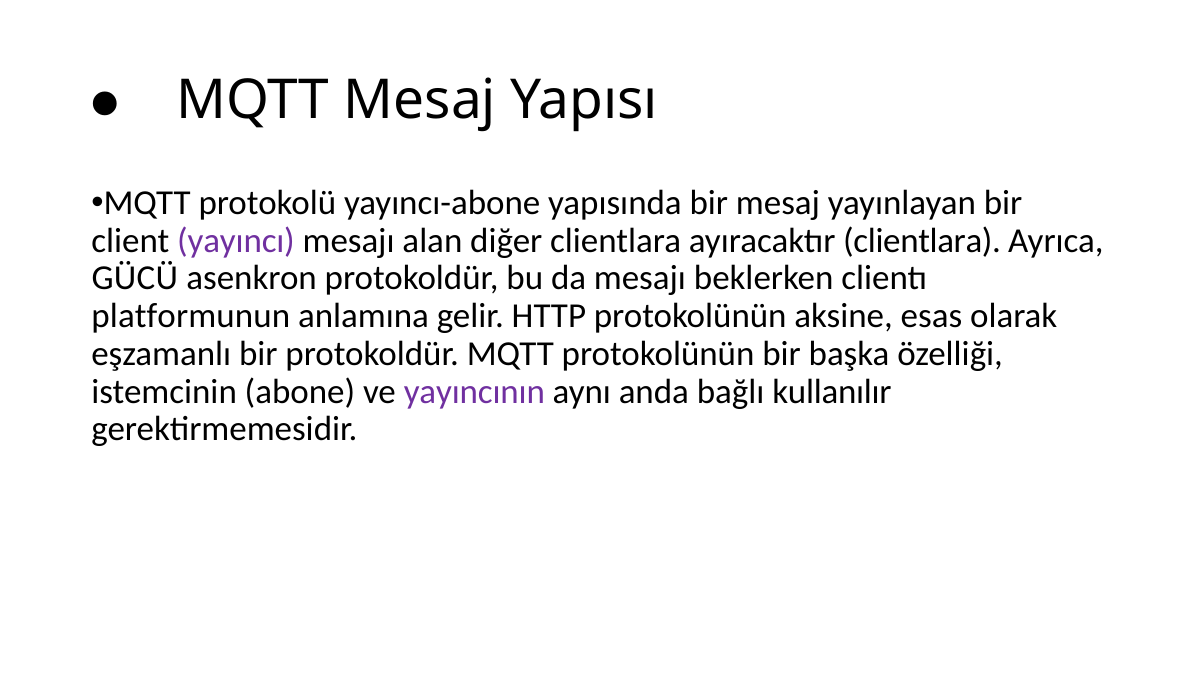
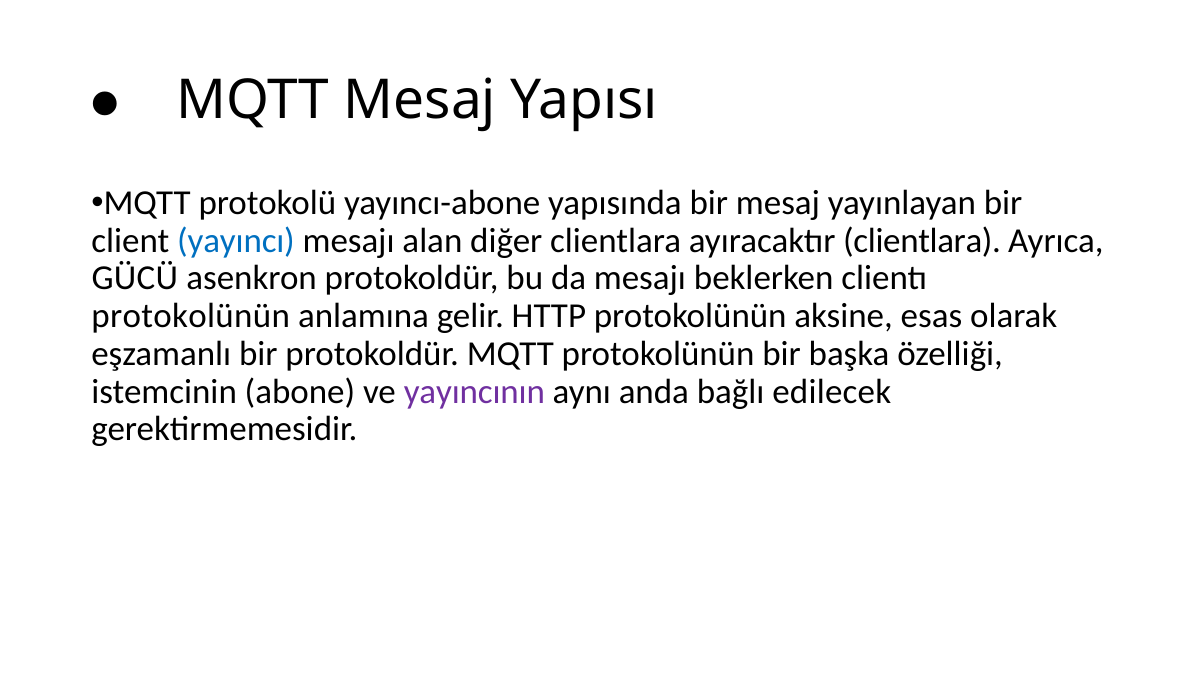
yayıncı colour: purple -> blue (236, 241)
platformunun: platformunun -> protokolünün (191, 316)
kullanılır: kullanılır -> edilecek (832, 391)
